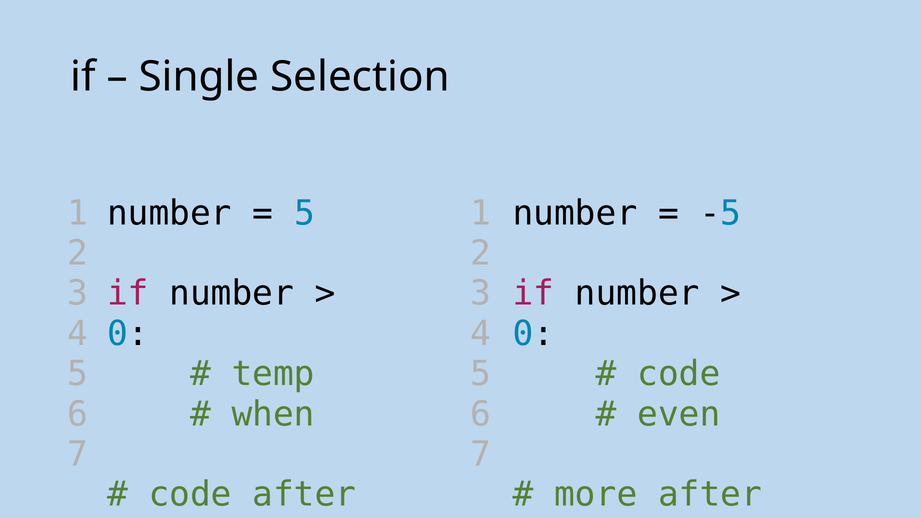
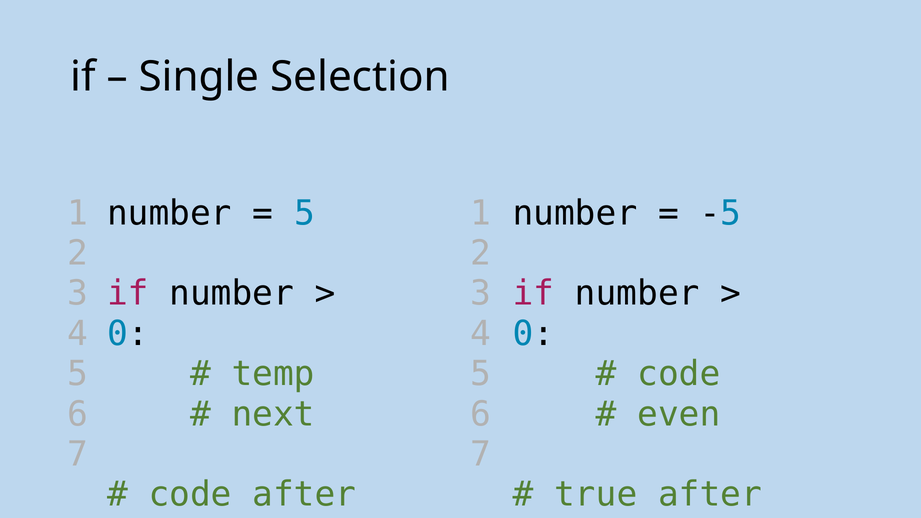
when: when -> next (273, 414)
more: more -> true (596, 495)
